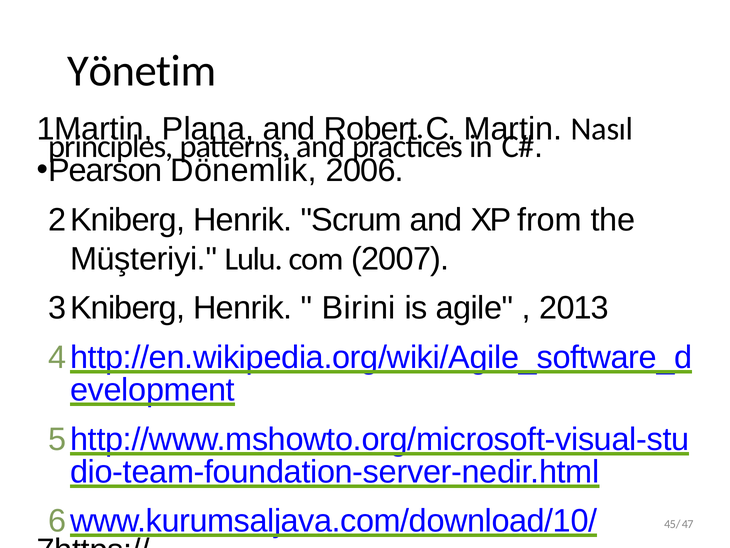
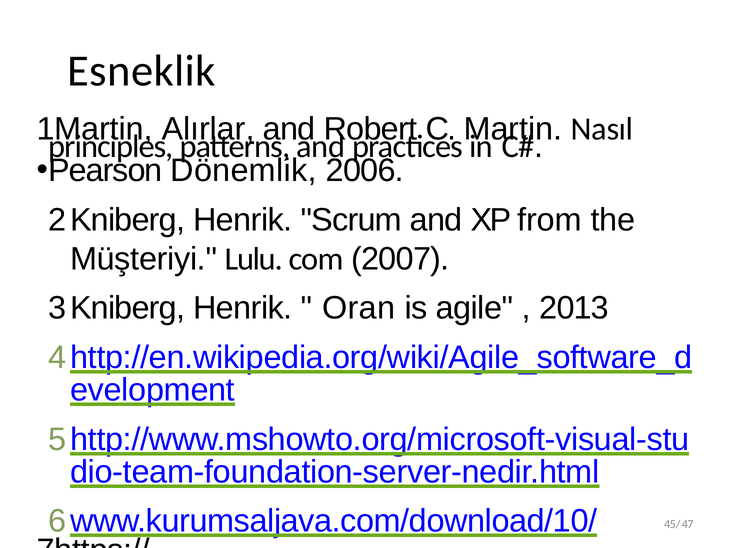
Yönetim: Yönetim -> Esneklik (141, 71)
Plana: Plana -> Alırlar (208, 129)
Birini: Birini -> Oran (359, 308)
